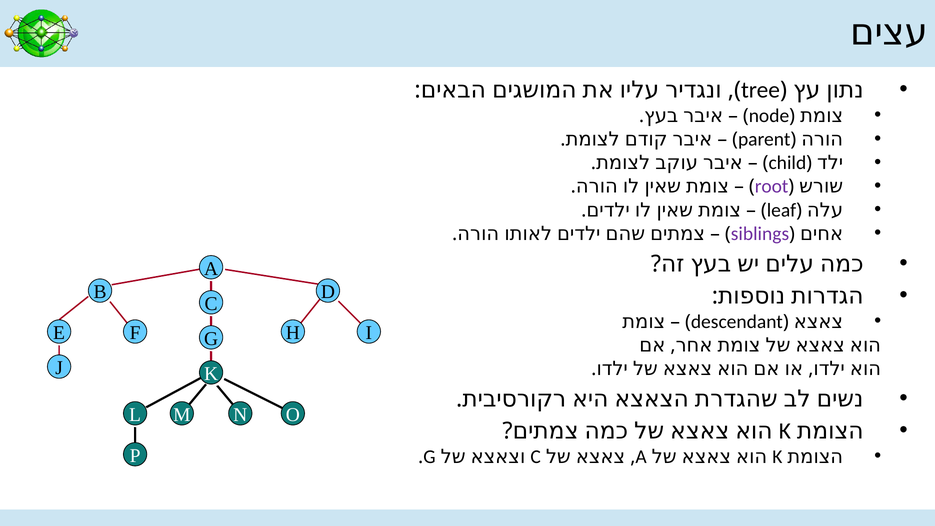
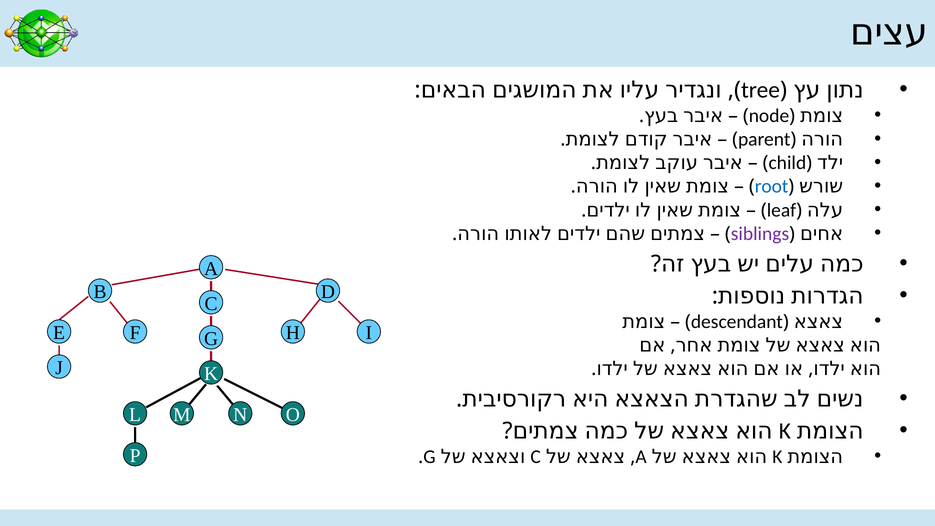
root colour: purple -> blue (772, 186)
